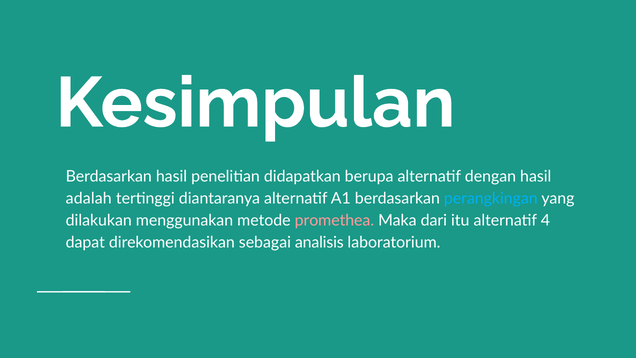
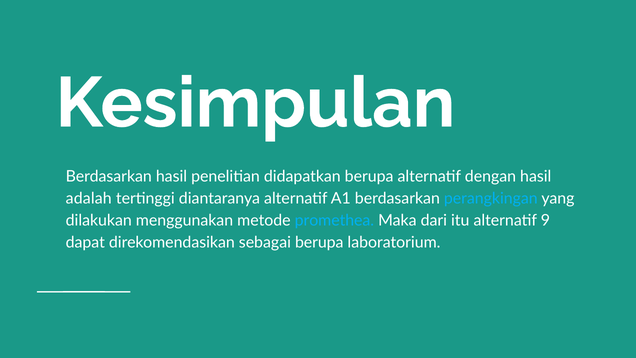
promethea colour: pink -> light blue (334, 220)
4: 4 -> 9 (545, 220)
sebagai analisis: analisis -> berupa (319, 242)
